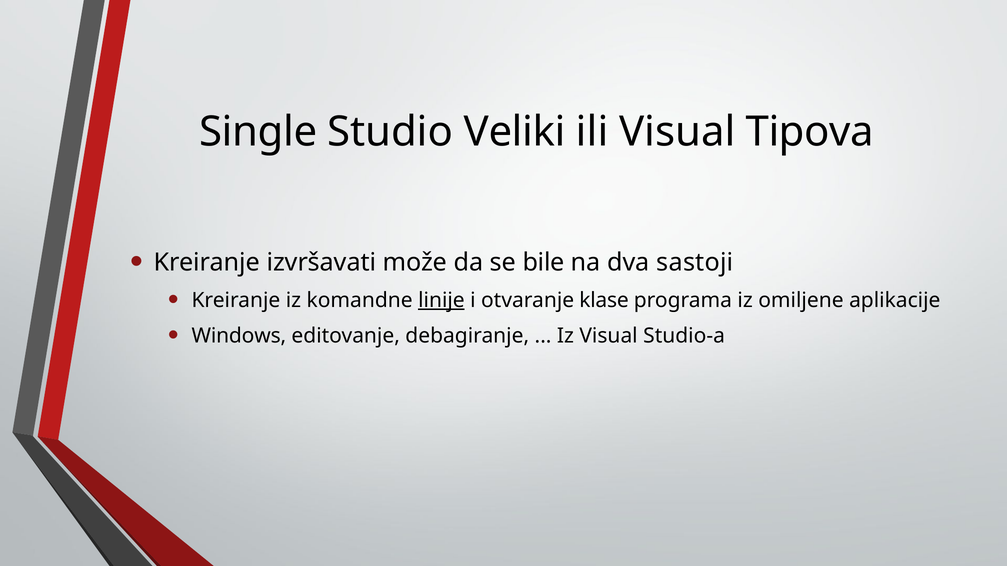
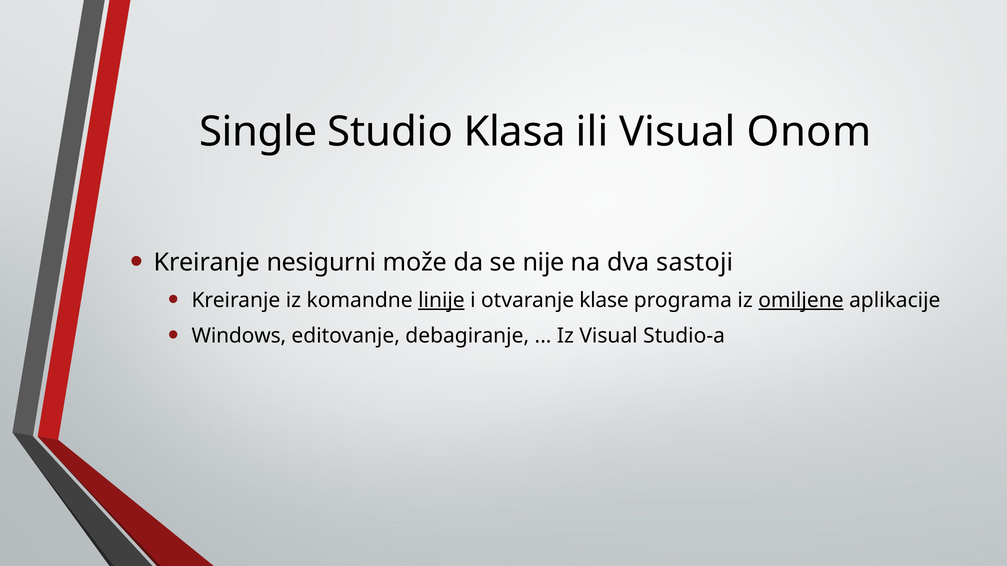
Veliki: Veliki -> Klasa (515, 132)
Tipova: Tipova -> Onom (809, 132)
izvršavati: izvršavati -> nesigurni (321, 263)
bile: bile -> nije (544, 263)
omiljene underline: none -> present (801, 300)
